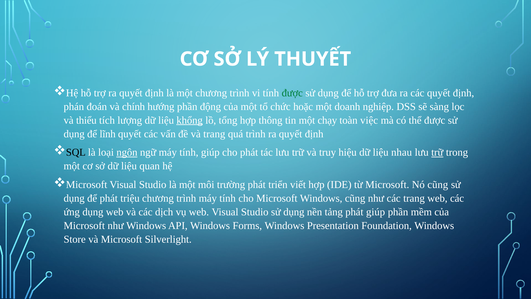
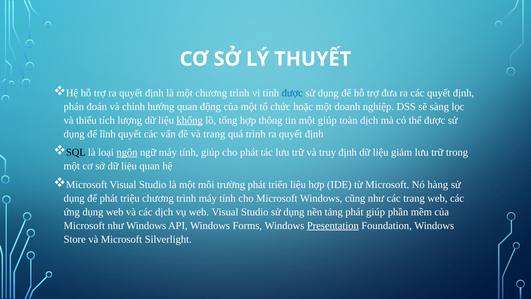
được colour: green -> blue (292, 93)
hướng phần: phần -> quan (187, 107)
một chạy: chạy -> giúp (327, 120)
toàn việc: việc -> dịch (369, 120)
truy hiệu: hiệu -> định (348, 152)
nhau: nhau -> giảm (402, 152)
trữ underline: present -> none (437, 152)
triển viết: viết -> liệu (298, 185)
Nó cũng: cũng -> hàng (438, 185)
Presentation underline: none -> present (333, 225)
